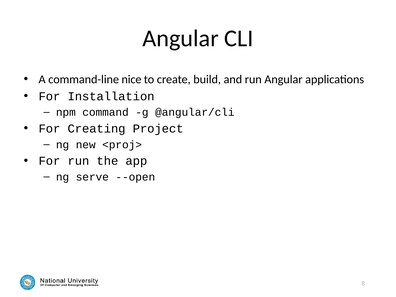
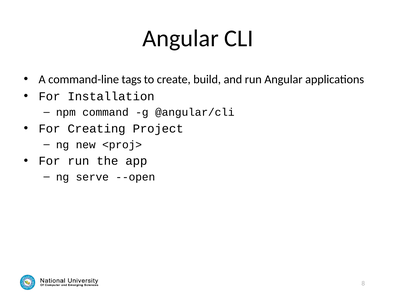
nice: nice -> tags (131, 79)
